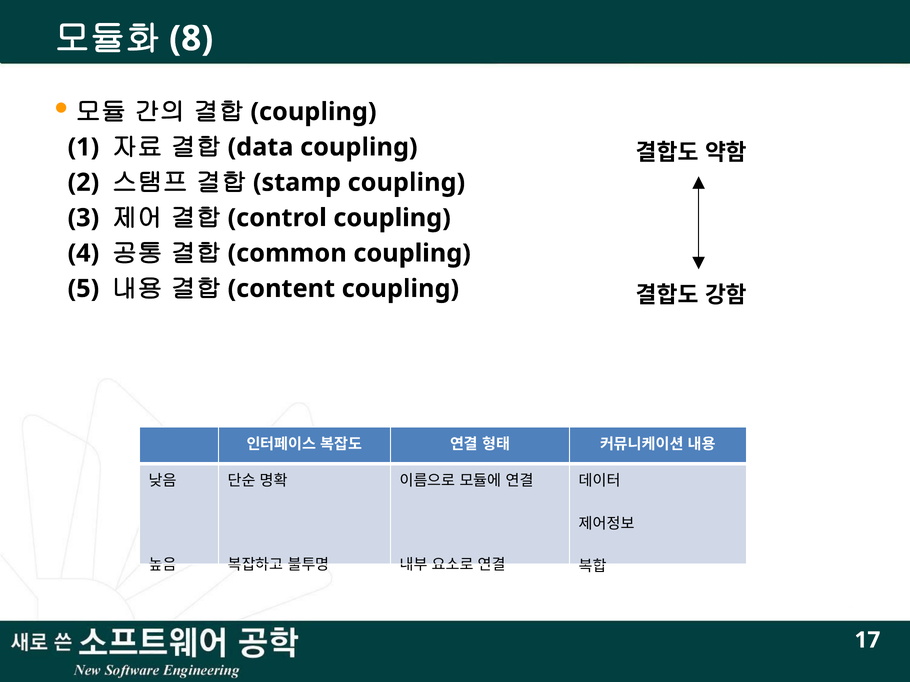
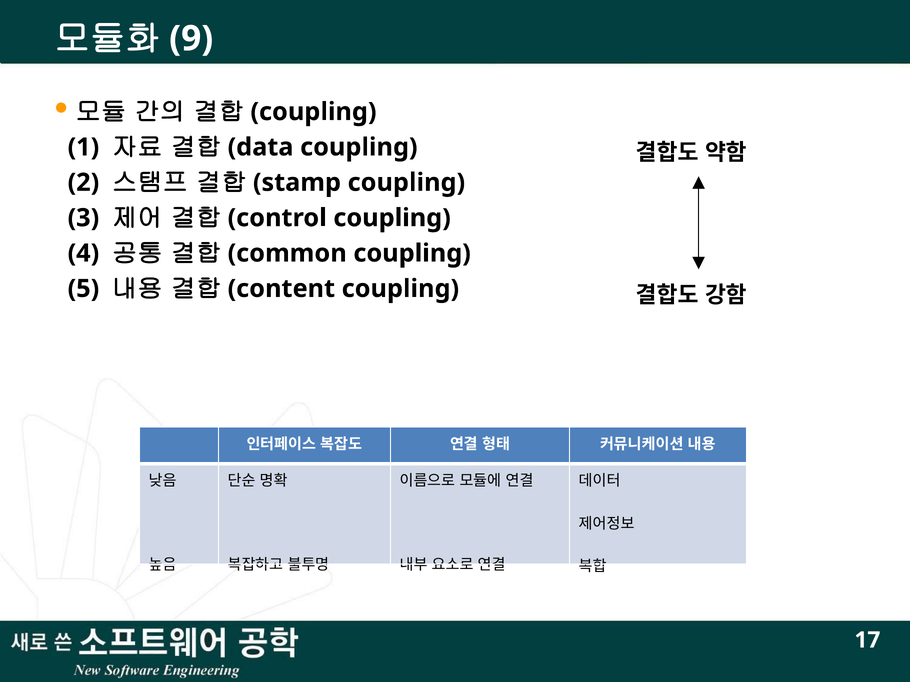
8: 8 -> 9 (191, 39)
